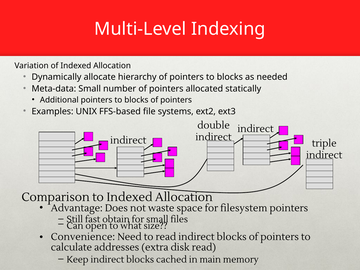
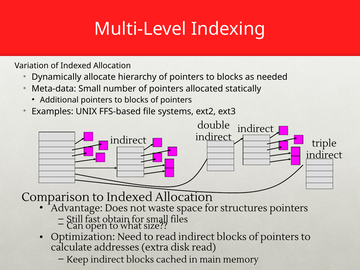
filesystem: filesystem -> structures (244, 208)
Convenience: Convenience -> Optimization (83, 237)
